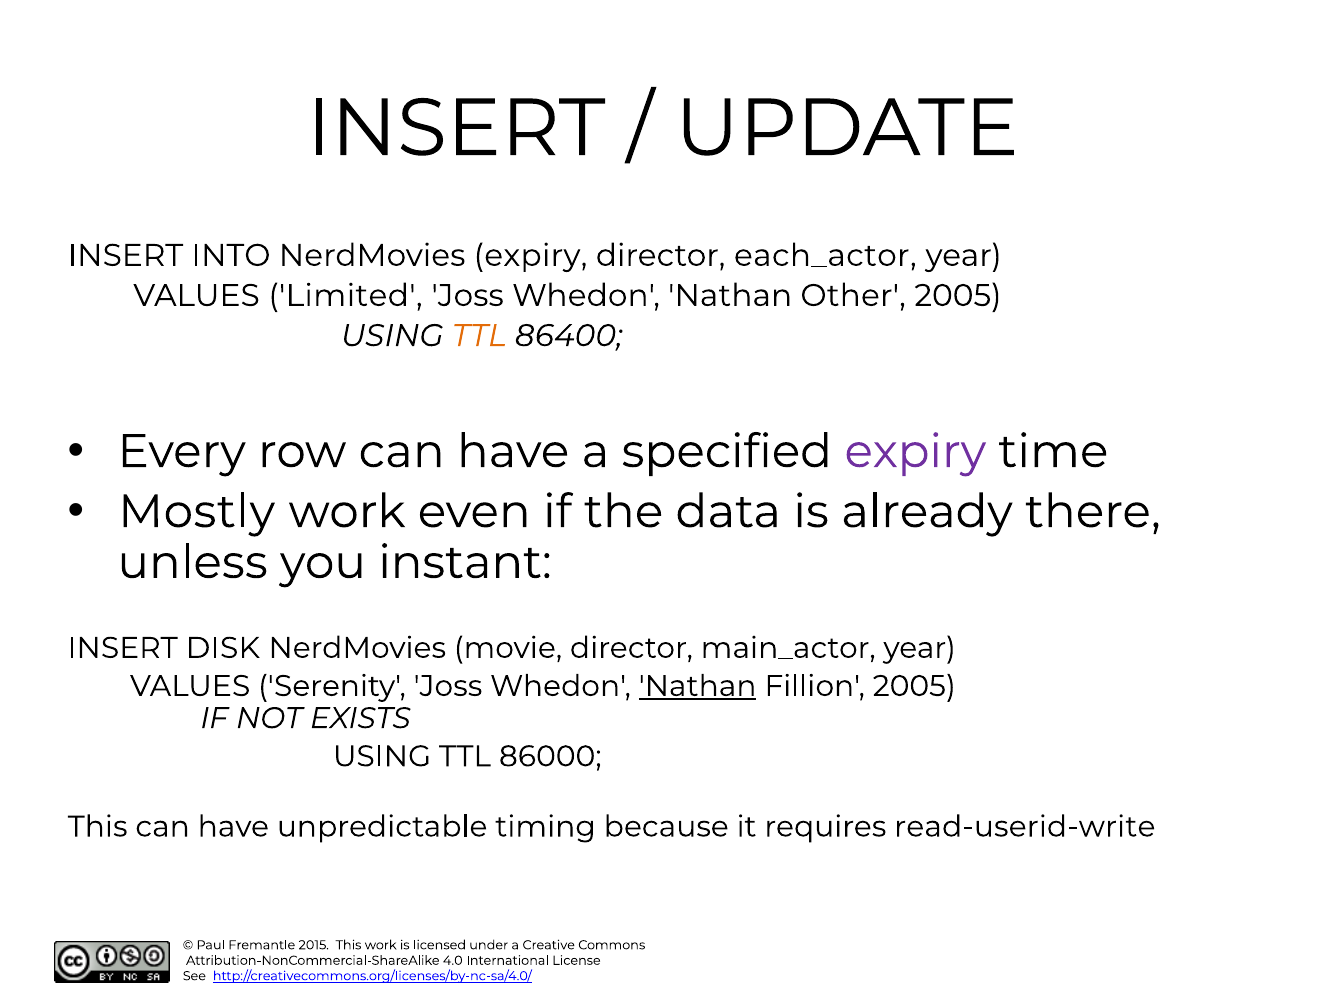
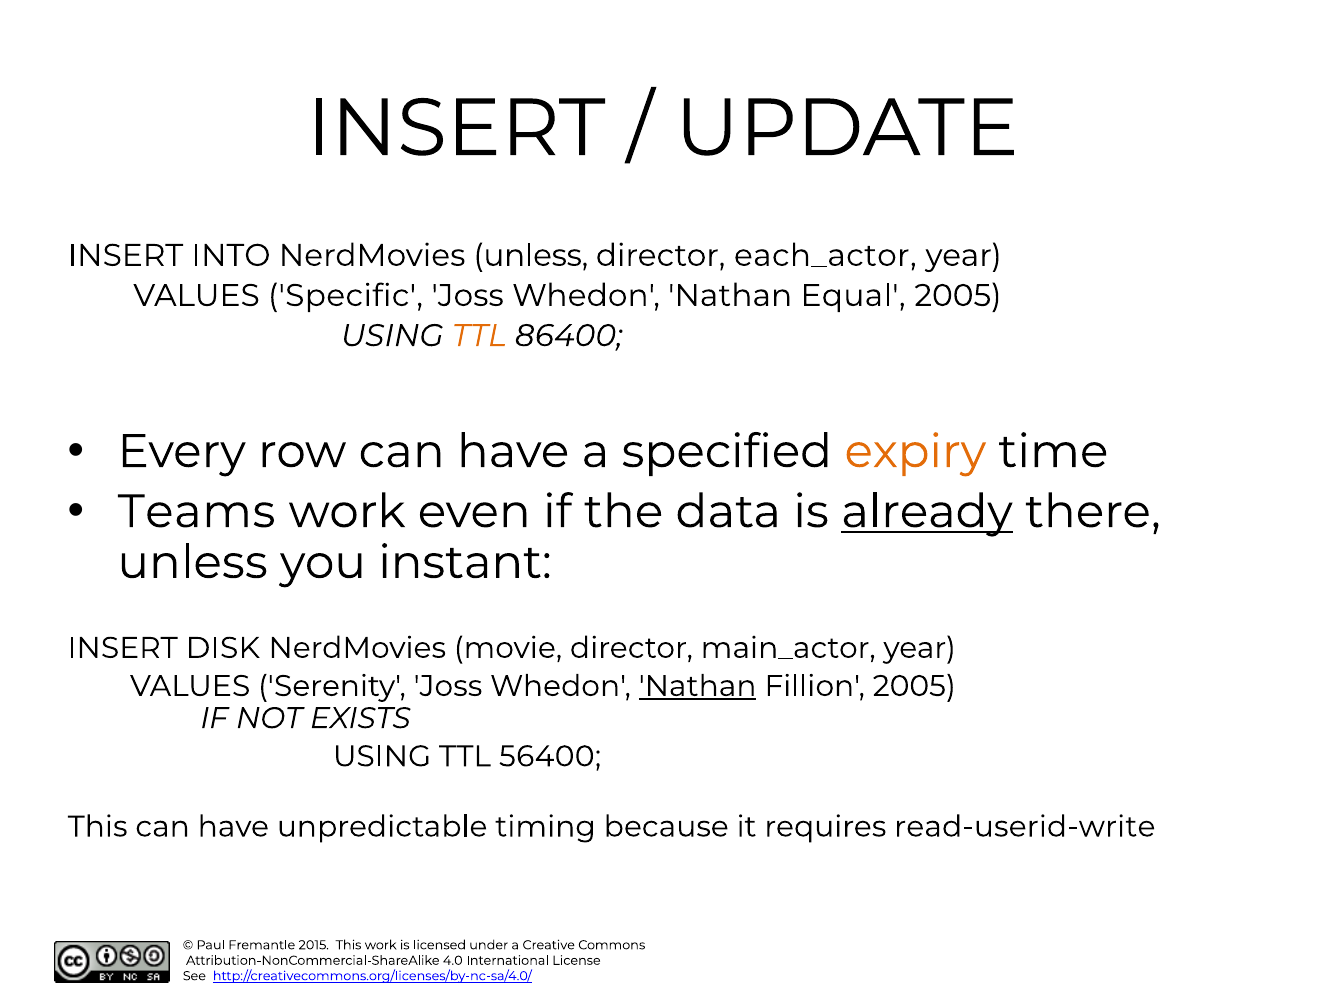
NerdMovies expiry: expiry -> unless (531, 255)
Limited: Limited -> Specific (345, 295)
Other: Other -> Equal (853, 295)
expiry colour: purple -> orange (915, 451)
Mostly: Mostly -> Teams (197, 511)
already underline: none -> present (927, 511)
86000: 86000 -> 56400 (550, 756)
